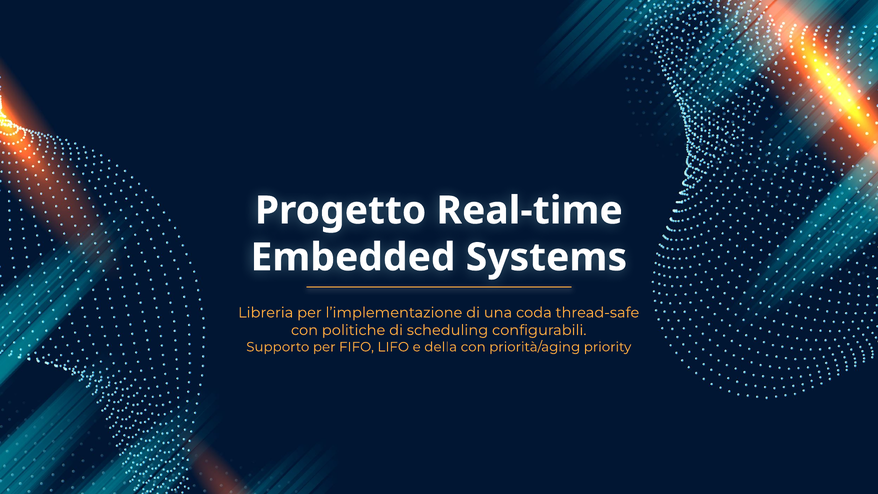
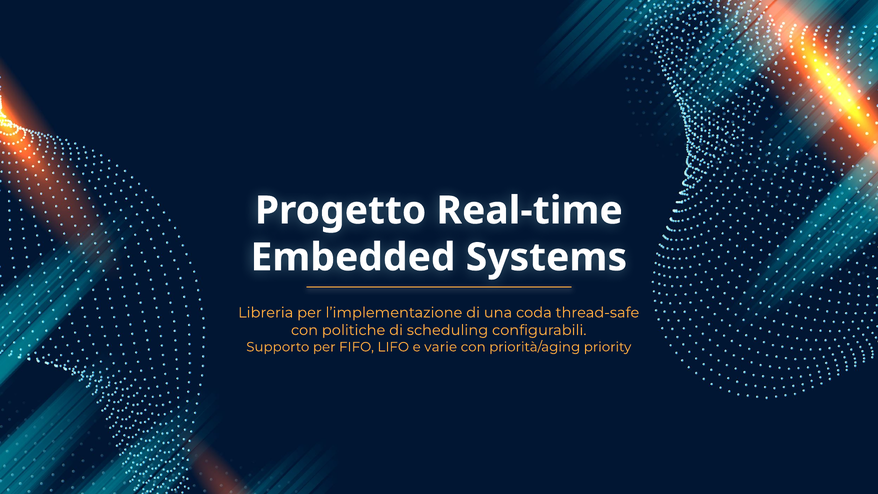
della: della -> varie (441, 347)
